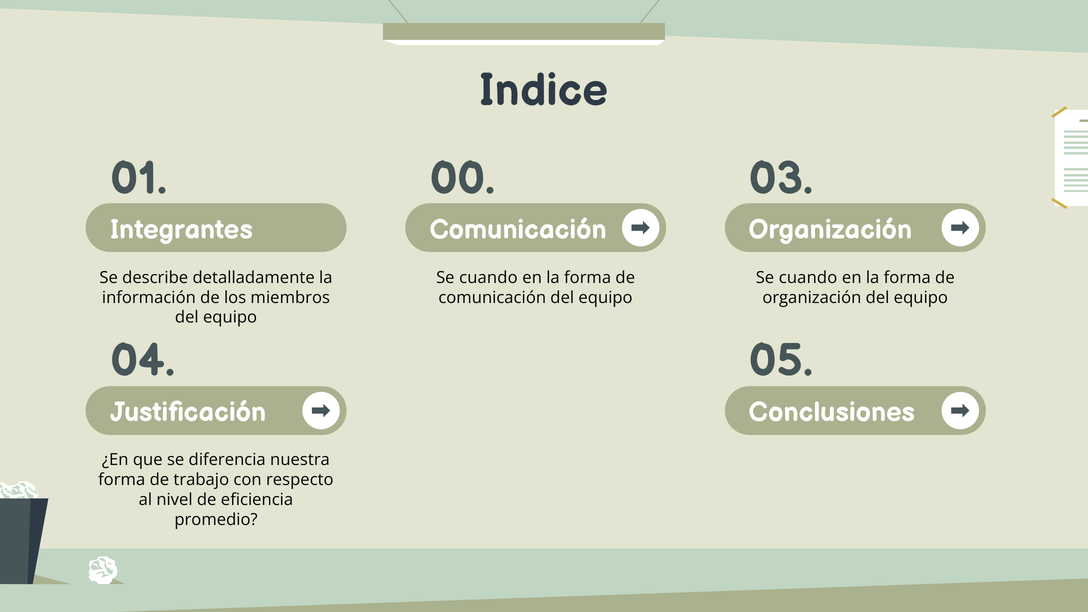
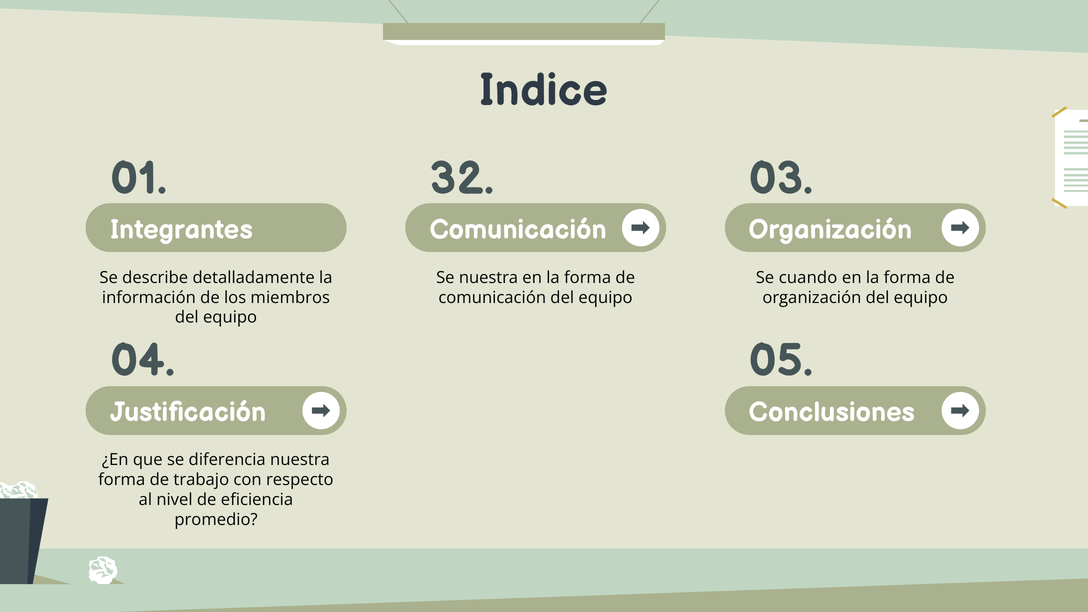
00: 00 -> 32 (462, 179)
cuando: cuando -> nuestra (489, 278)
